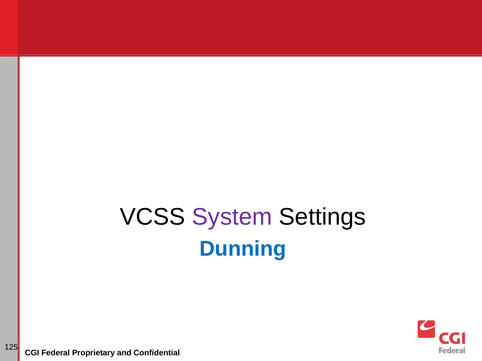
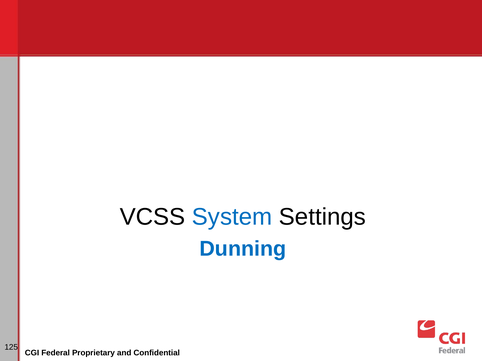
System colour: purple -> blue (232, 217)
